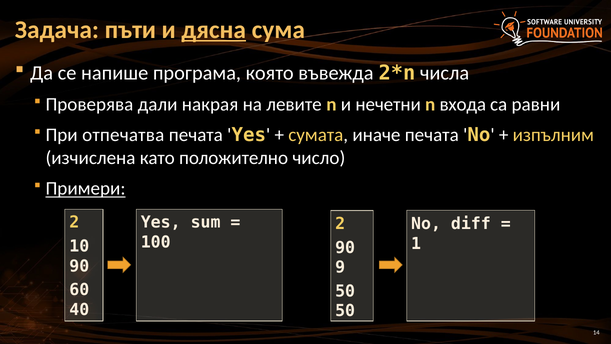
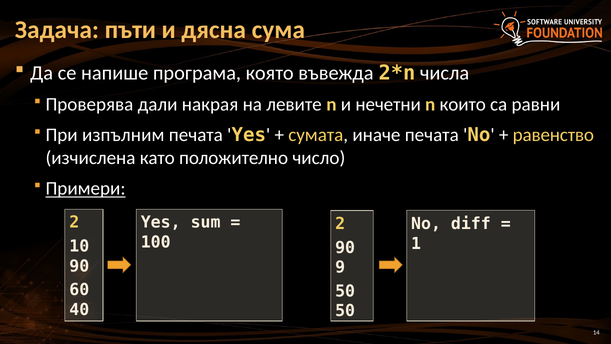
дясна underline: present -> none (214, 30)
входа: входа -> които (463, 104)
отпечатва: отпечатва -> изпълним (123, 135)
изпълним: изпълним -> равенство (553, 135)
